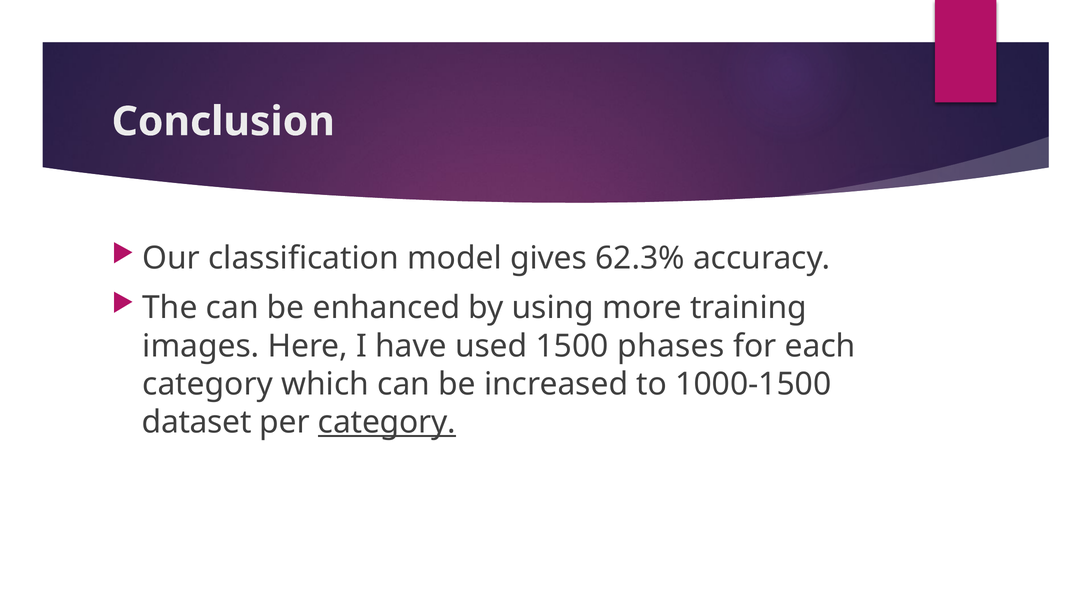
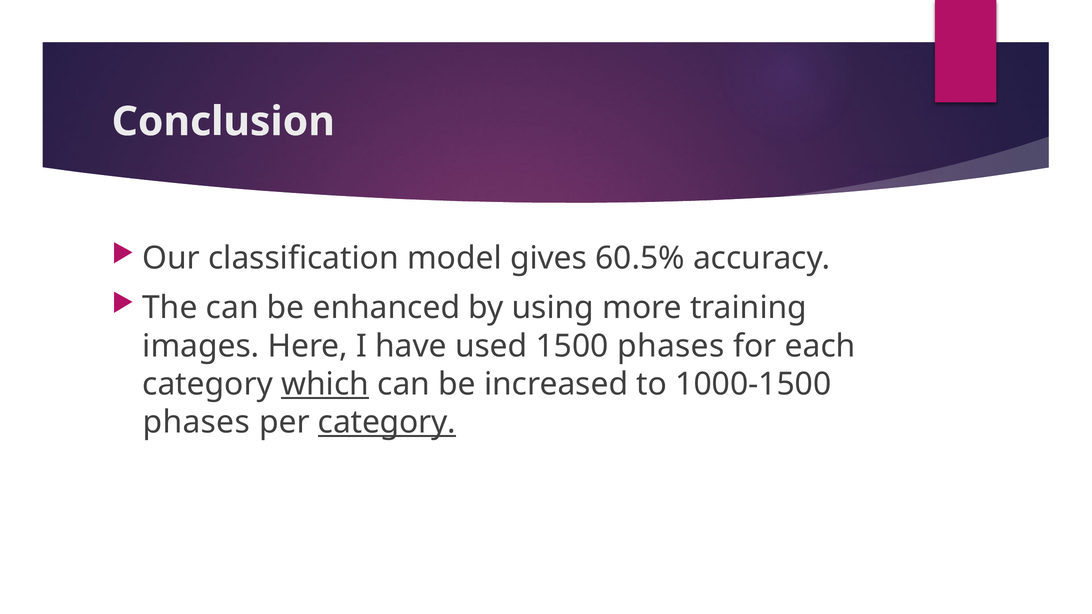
62.3%: 62.3% -> 60.5% (640, 259)
which underline: none -> present (325, 384)
dataset: dataset -> phases (196, 423)
